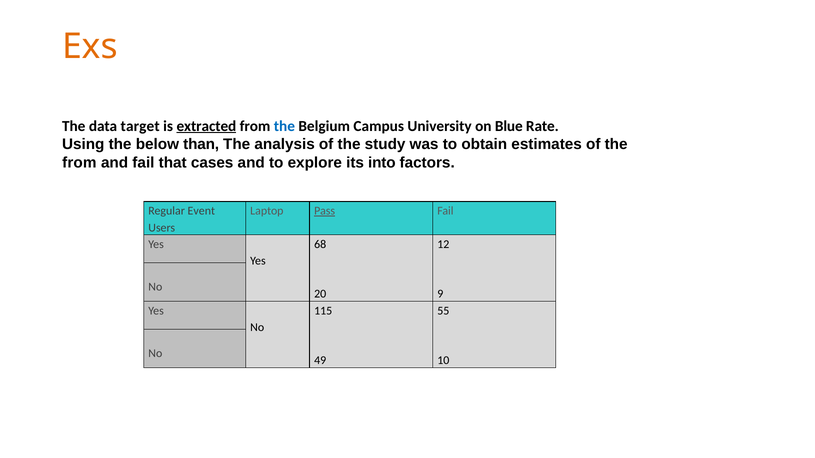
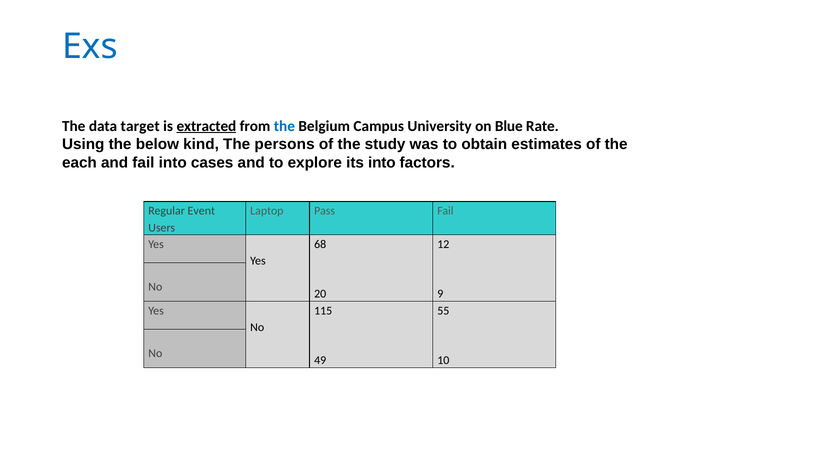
Exs colour: orange -> blue (90, 46)
than: than -> kind (201, 145)
analysis: analysis -> persons (285, 145)
from: from -> each (79, 163)
fail that: that -> into (173, 163)
Pass underline: present -> none (325, 211)
